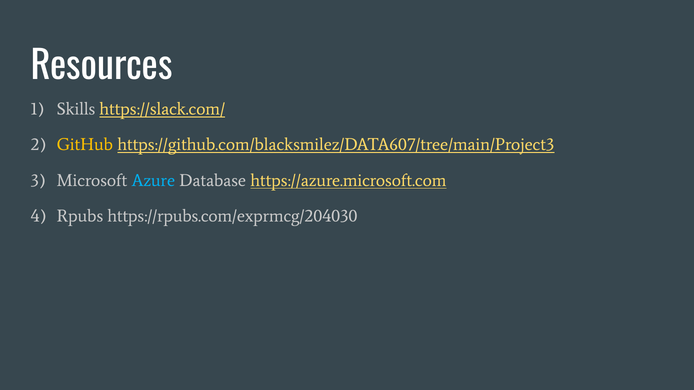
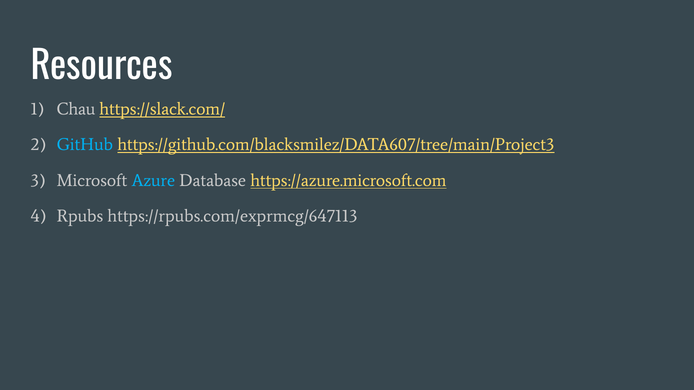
Skills: Skills -> Chau (76, 109)
GitHub colour: yellow -> light blue (85, 145)
https://rpubs.com/exprmcg/204030: https://rpubs.com/exprmcg/204030 -> https://rpubs.com/exprmcg/647113 (232, 216)
